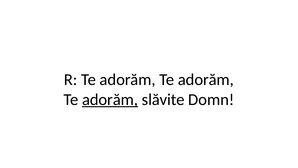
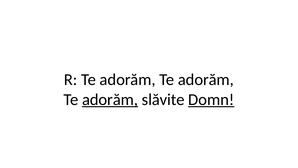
Domn underline: none -> present (211, 99)
